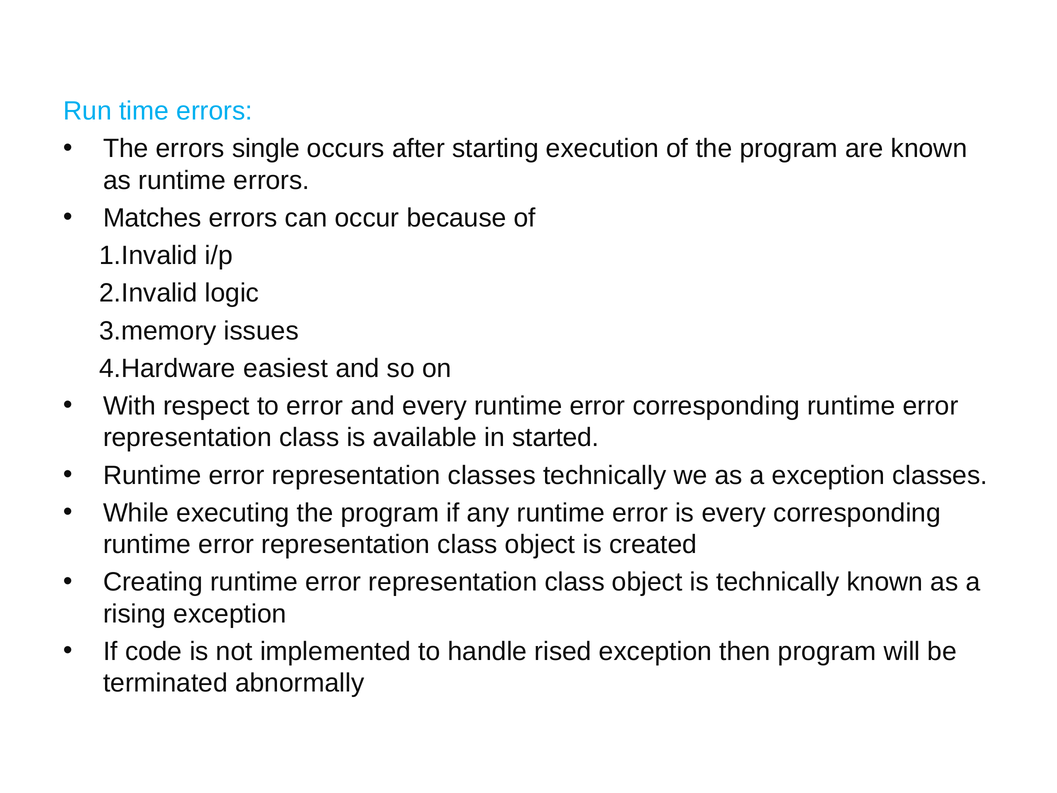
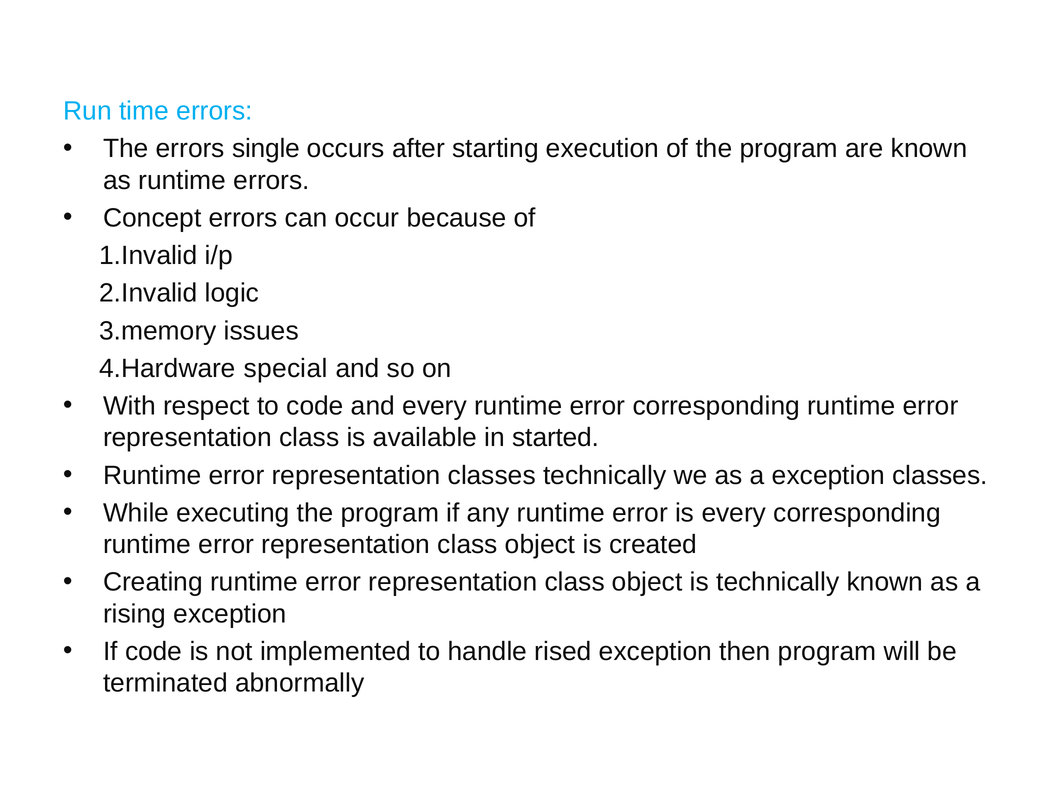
Matches: Matches -> Concept (152, 218)
easiest: easiest -> special (286, 368)
to error: error -> code (315, 406)
